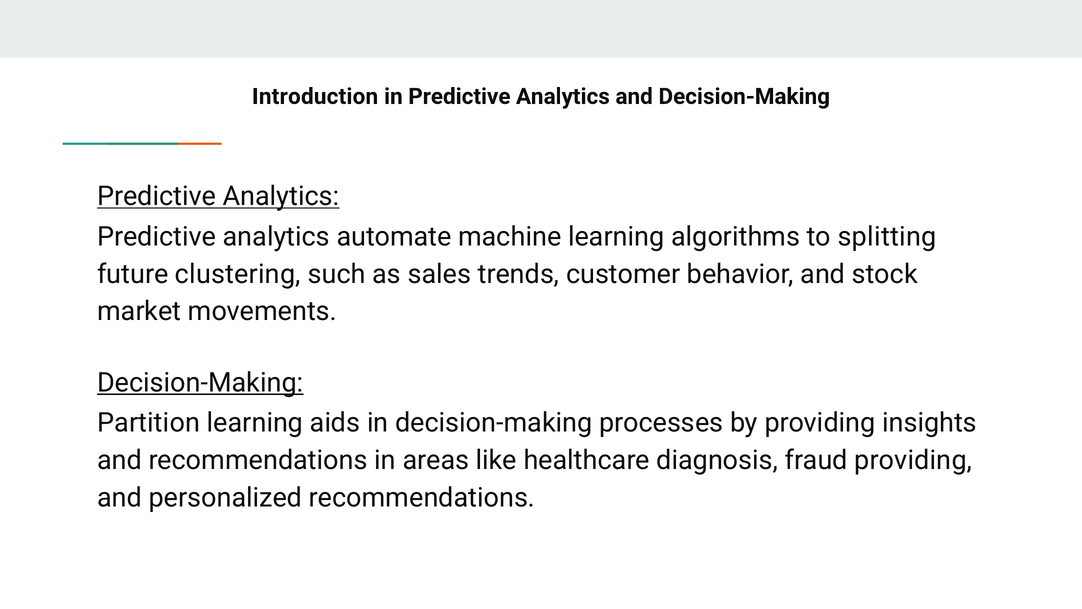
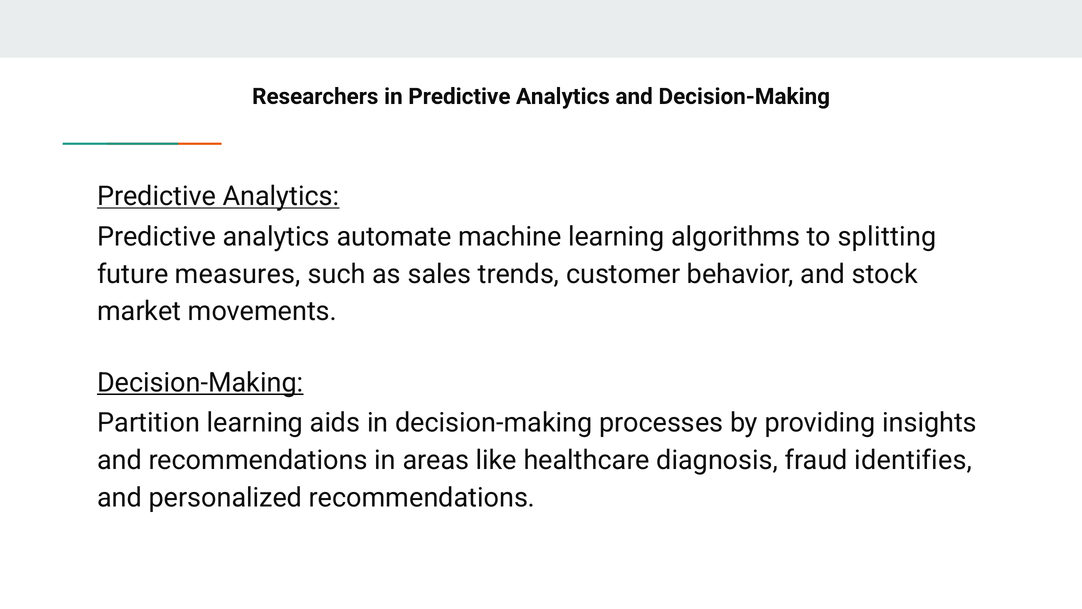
Introduction: Introduction -> Researchers (315, 96)
clustering: clustering -> measures (238, 274)
fraud providing: providing -> identifies (913, 460)
